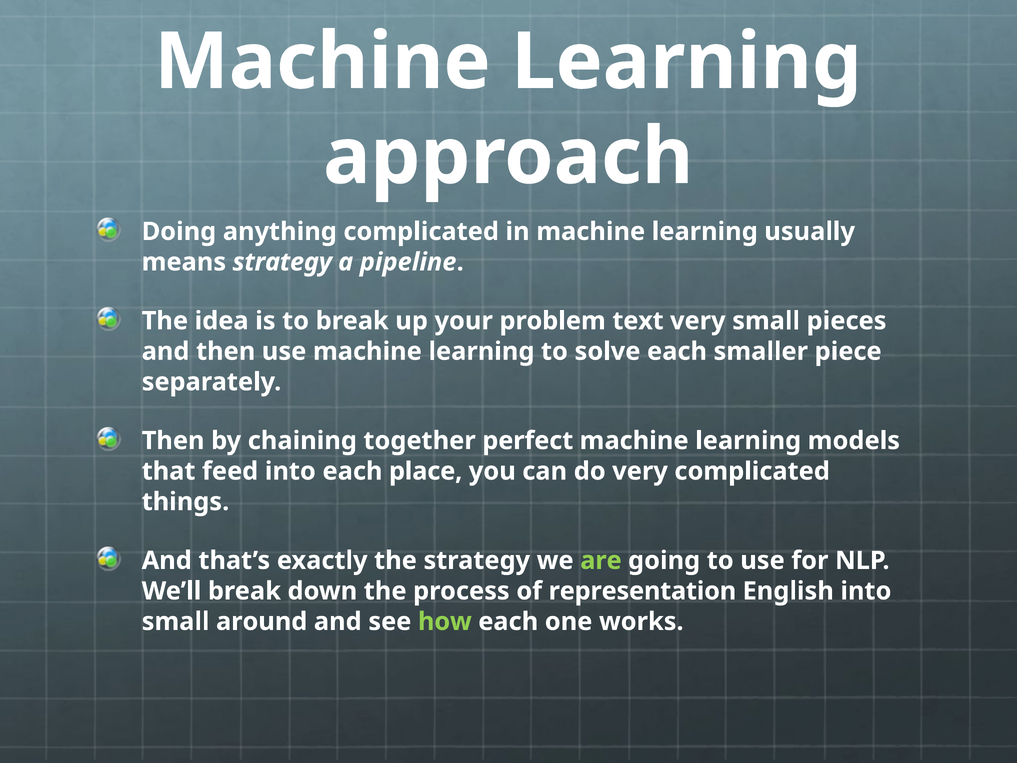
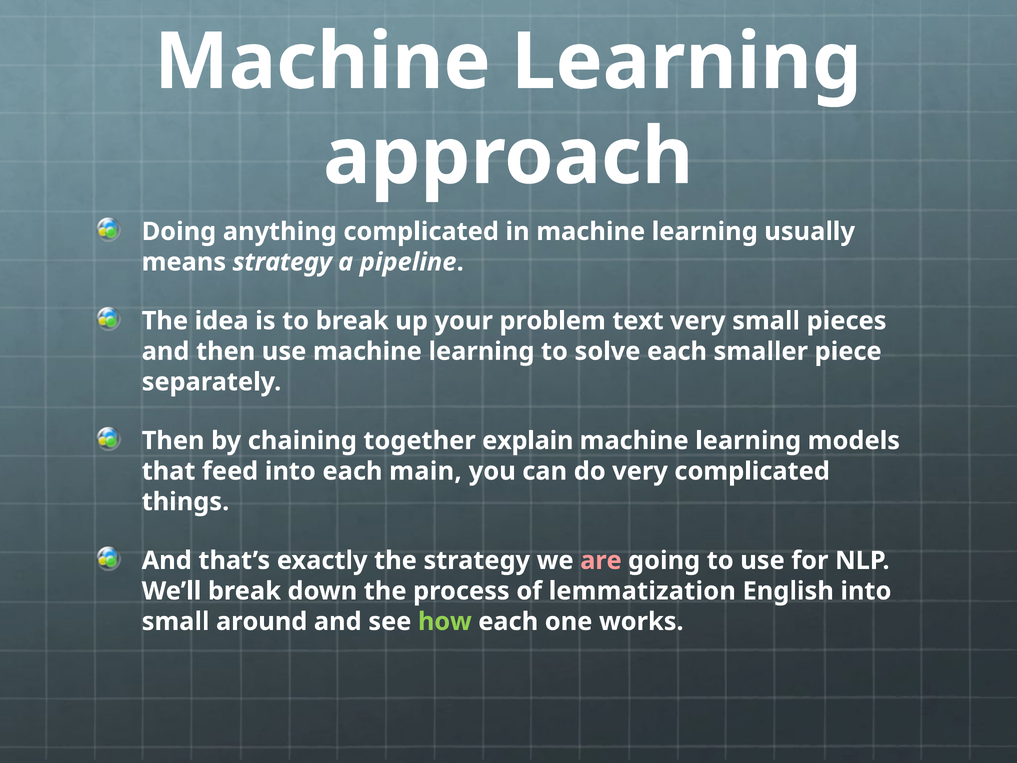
perfect: perfect -> explain (528, 441)
place: place -> main (425, 471)
are colour: light green -> pink (601, 560)
representation: representation -> lemmatization (642, 591)
